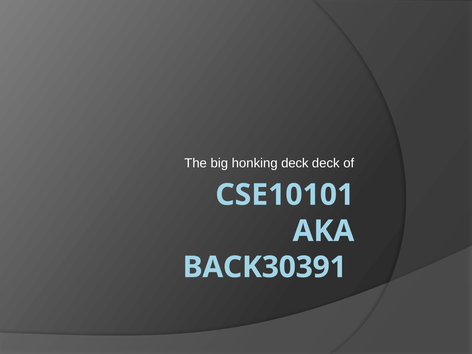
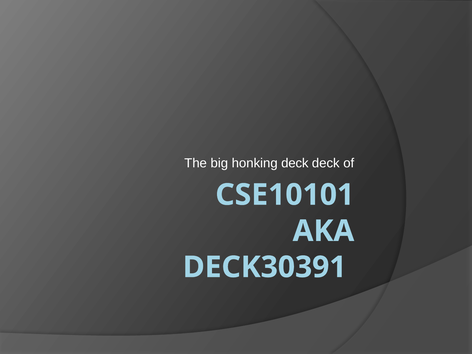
BACK30391: BACK30391 -> DECK30391 (265, 267)
